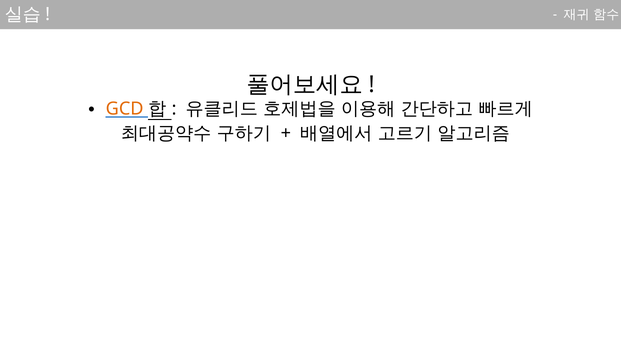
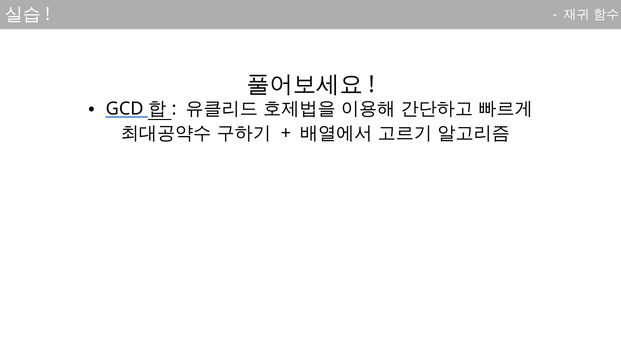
GCD colour: orange -> black (125, 109)
